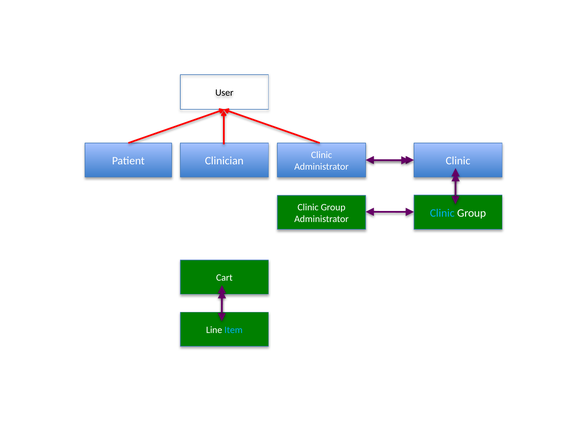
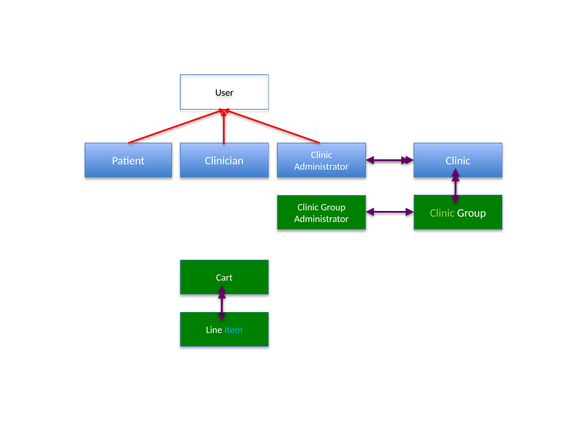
Clinic colour: light blue -> light green (442, 213)
